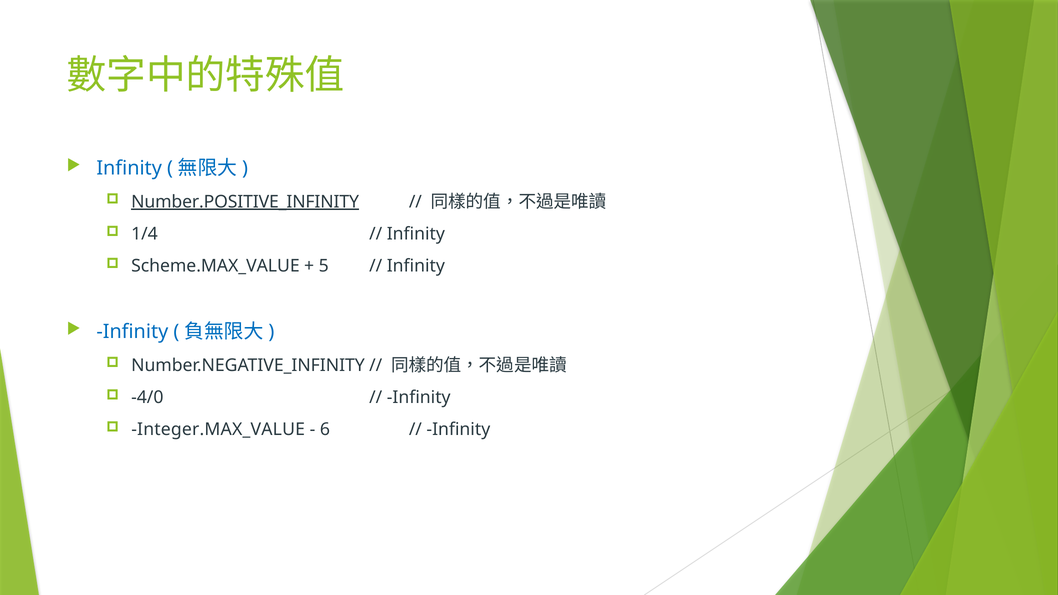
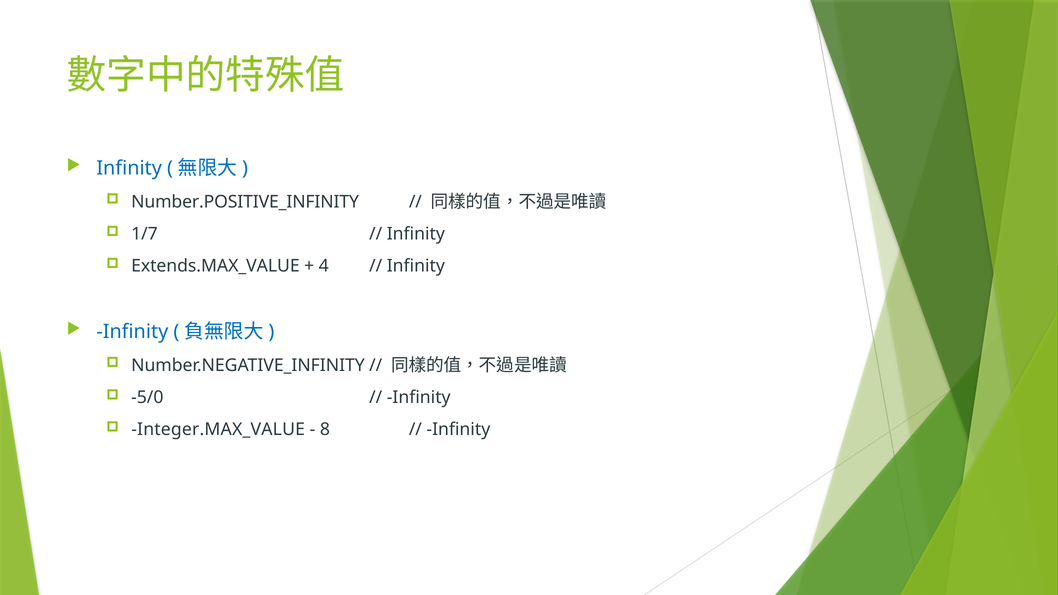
Number.POSITIVE_INFINITY underline: present -> none (245, 202)
1/4: 1/4 -> 1/7 (144, 234)
Scheme.MAX_VALUE: Scheme.MAX_VALUE -> Extends.MAX_VALUE (215, 266)
5: 5 -> 4 (324, 266)
-4/0: -4/0 -> -5/0 (147, 397)
6: 6 -> 8 (325, 430)
